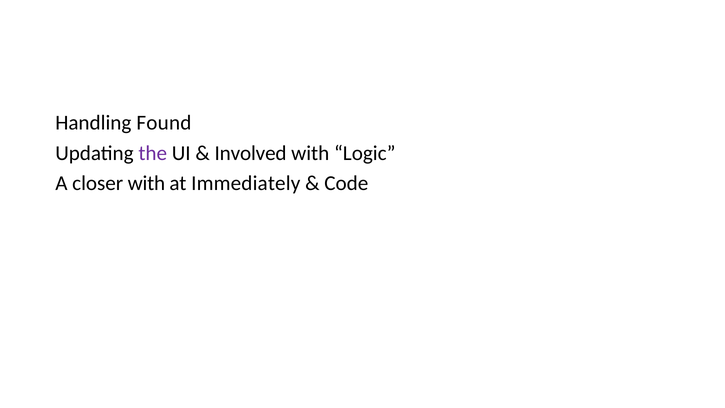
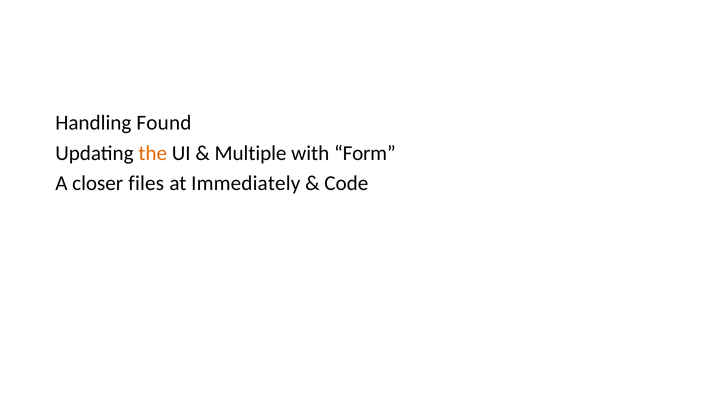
the colour: purple -> orange (153, 153)
Involved: Involved -> Multiple (251, 153)
Logic: Logic -> Form (365, 153)
closer with: with -> files (146, 183)
